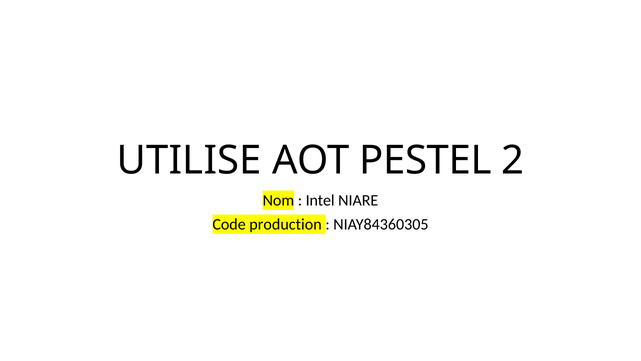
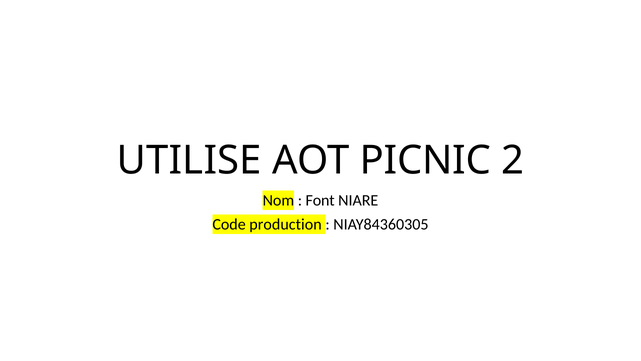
PESTEL: PESTEL -> PICNIC (425, 160)
Intel: Intel -> Font (320, 200)
